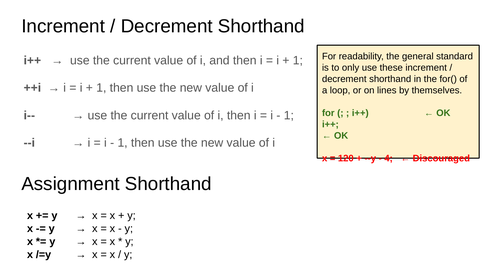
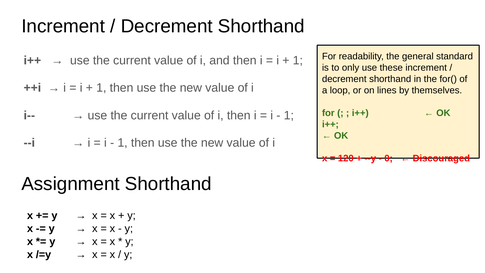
4: 4 -> 0 (389, 158)
